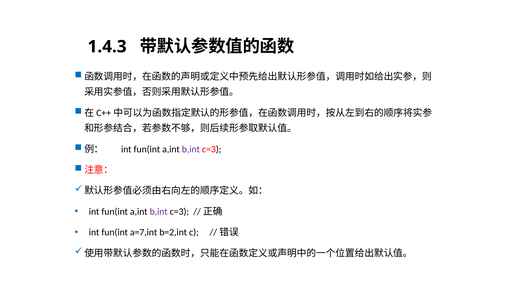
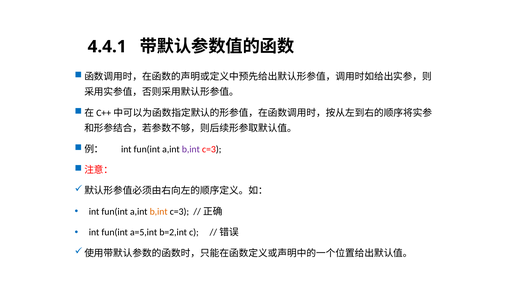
1.4.3: 1.4.3 -> 4.4.1 (107, 47)
b,int colour: purple -> orange (159, 211)
a=7,int: a=7,int -> a=5,int (144, 232)
